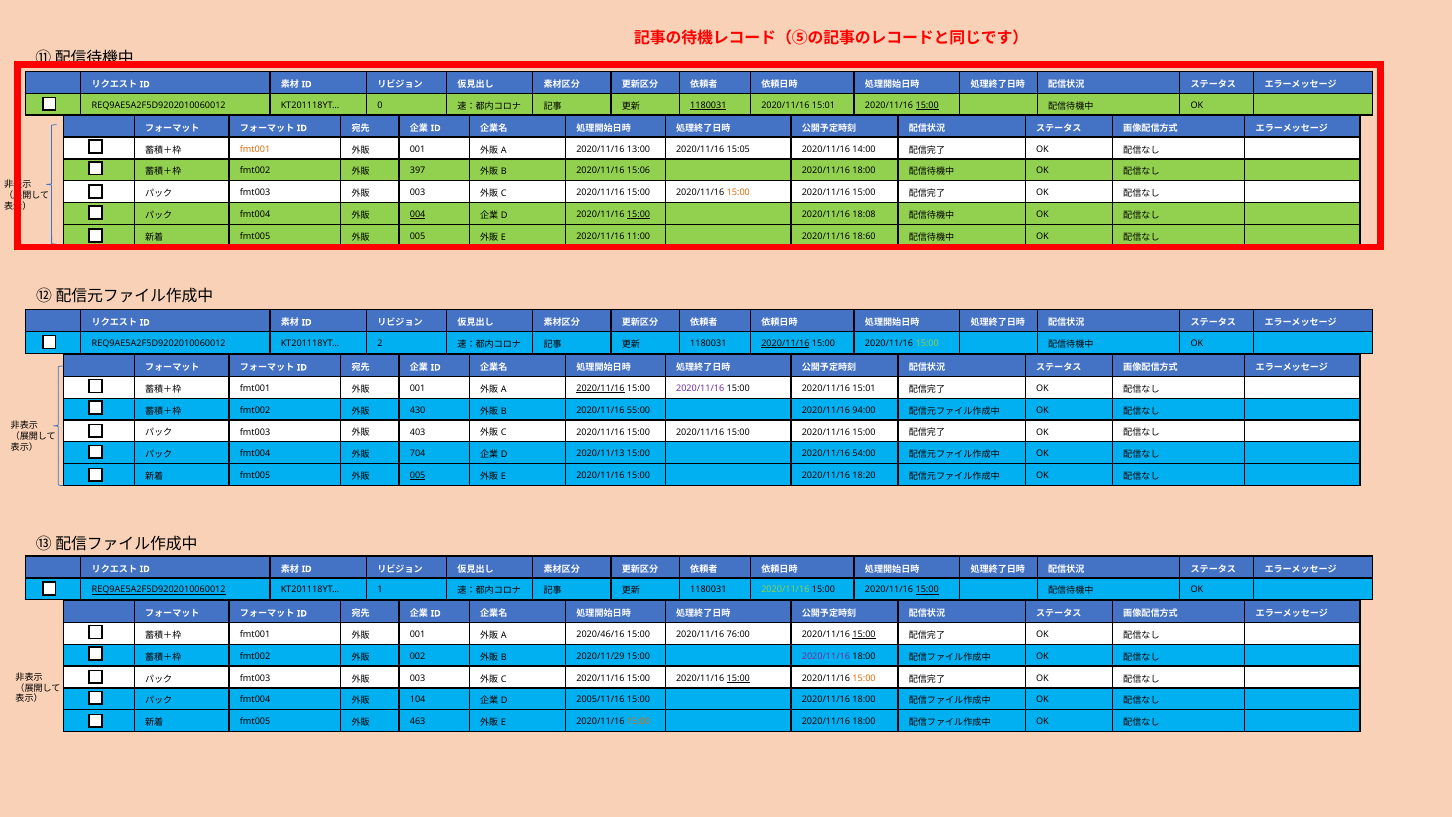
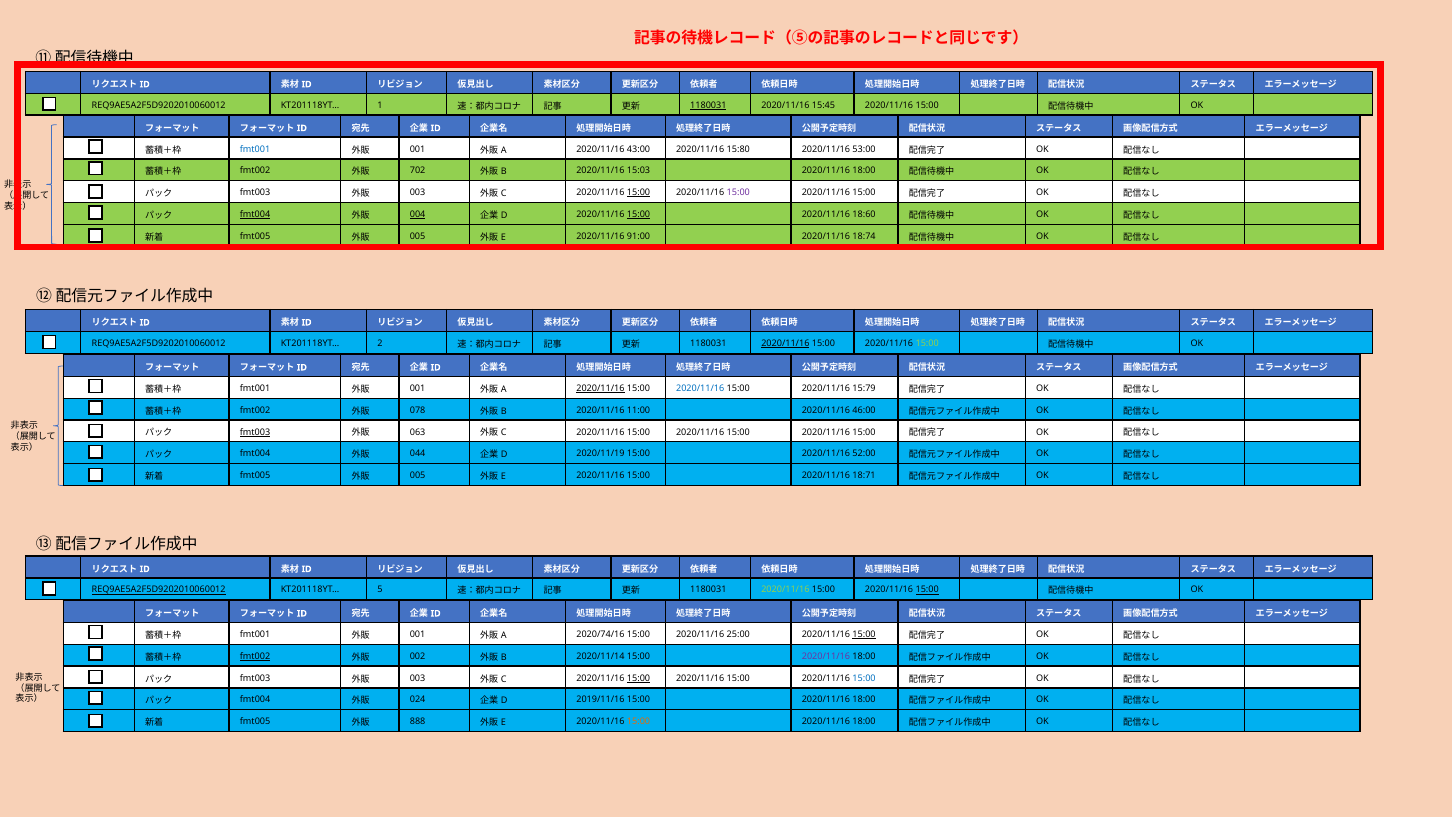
0: 0 -> 1 (380, 105)
15:01: 15:01 -> 15:45 (823, 105)
15:00 underline: present -> none (927, 105)
fmt001 colour: orange -> blue (255, 149)
13:00: 13:00 -> 43:00 (639, 149)
15:05: 15:05 -> 15:80 (738, 149)
14:00: 14:00 -> 53:00 (864, 149)
397: 397 -> 702 (418, 171)
15:06: 15:06 -> 15:03 (639, 171)
15:00 underline: none -> present (639, 193)
15:00 colour: orange -> purple (738, 193)
fmt004 underline: none -> present (255, 215)
18:08: 18:08 -> 18:60 (864, 215)
11:00: 11:00 -> 91:00 (639, 236)
18:60: 18:60 -> 18:74 (864, 236)
2020/11/16 colour: purple -> blue (700, 388)
15:00 2020/11/16 15:01: 15:01 -> 15:79 (864, 388)
430: 430 -> 078 (418, 410)
55:00: 55:00 -> 11:00 (639, 410)
94:00: 94:00 -> 46:00 (864, 410)
fmt003 underline: none -> present (255, 432)
403: 403 -> 063 (418, 432)
704: 704 -> 044 (418, 454)
2020/11/13: 2020/11/13 -> 2020/11/19 (600, 454)
54:00: 54:00 -> 52:00 (864, 454)
005 underline: present -> none (418, 476)
18:20: 18:20 -> 18:71 (864, 476)
1: 1 -> 5 (380, 590)
2020/46/16: 2020/46/16 -> 2020/74/16 (600, 634)
76:00: 76:00 -> 25:00 (738, 634)
fmt002 underline: none -> present (255, 656)
2020/11/29: 2020/11/29 -> 2020/11/14 (600, 656)
15:00 underline: none -> present (639, 678)
15:00 underline: present -> none (738, 678)
15:00 colour: orange -> blue (864, 678)
104: 104 -> 024 (418, 700)
2005/11/16: 2005/11/16 -> 2019/11/16 (600, 700)
463: 463 -> 888 (418, 722)
